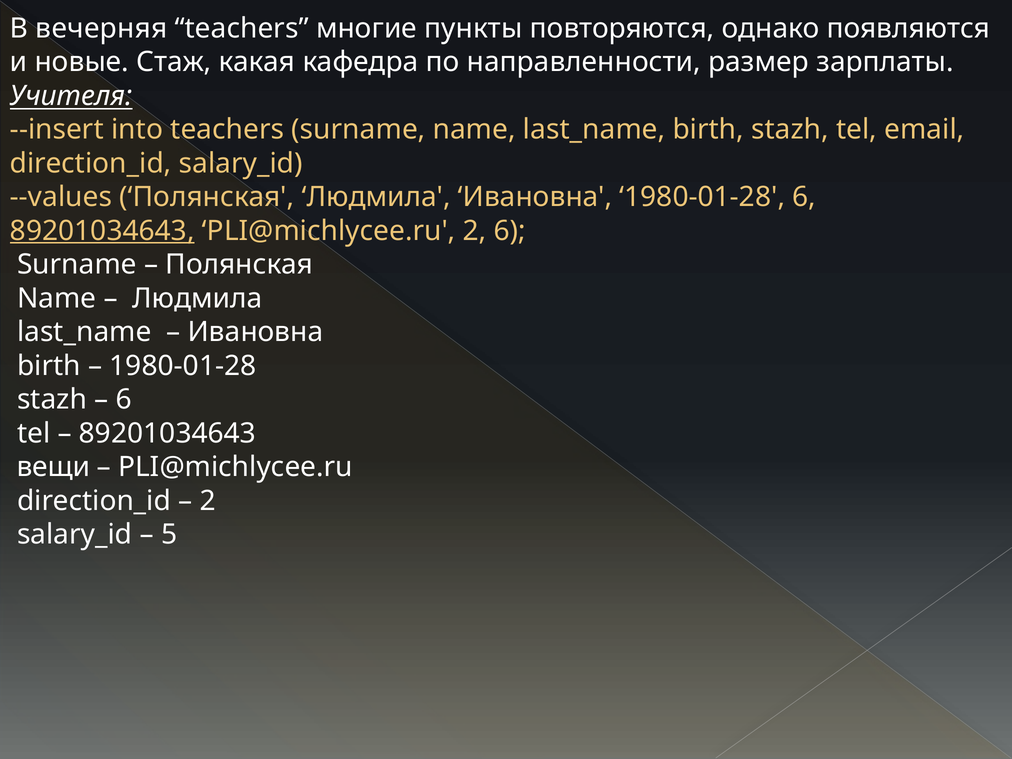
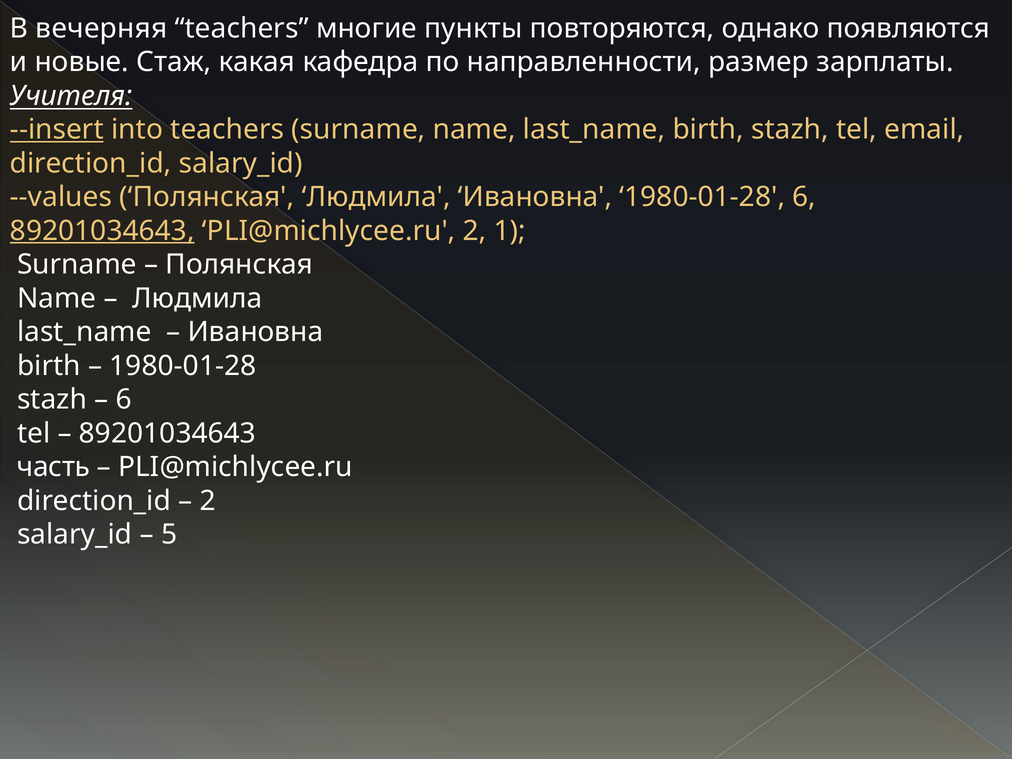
--insert underline: none -> present (57, 130)
2 6: 6 -> 1 (510, 231)
вещи: вещи -> часть (53, 467)
